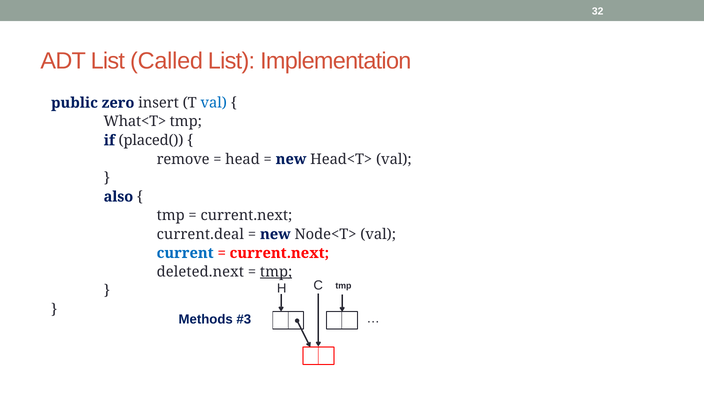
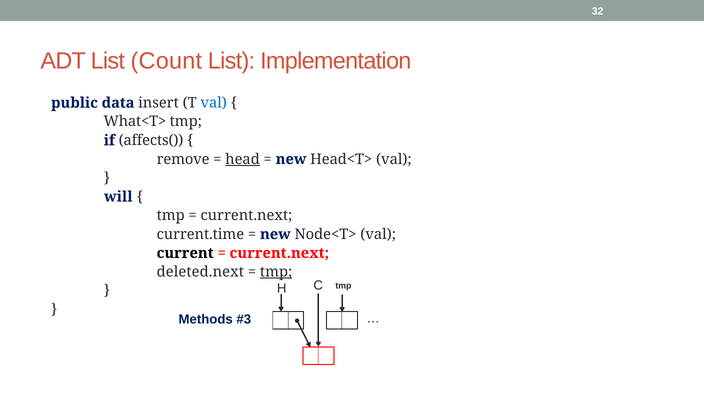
Called: Called -> Count (166, 61)
zero: zero -> data (118, 103)
placed(: placed( -> affects( (151, 140)
head underline: none -> present (243, 159)
also: also -> will (118, 197)
current.deal: current.deal -> current.time (200, 234)
current colour: blue -> black (185, 253)
